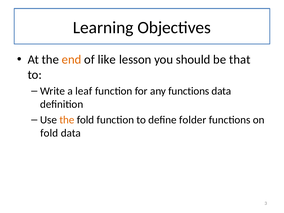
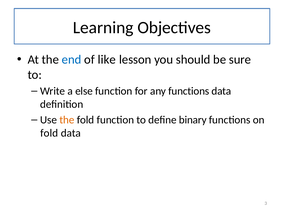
end colour: orange -> blue (72, 60)
that: that -> sure (240, 60)
leaf: leaf -> else (84, 91)
folder: folder -> binary (193, 120)
